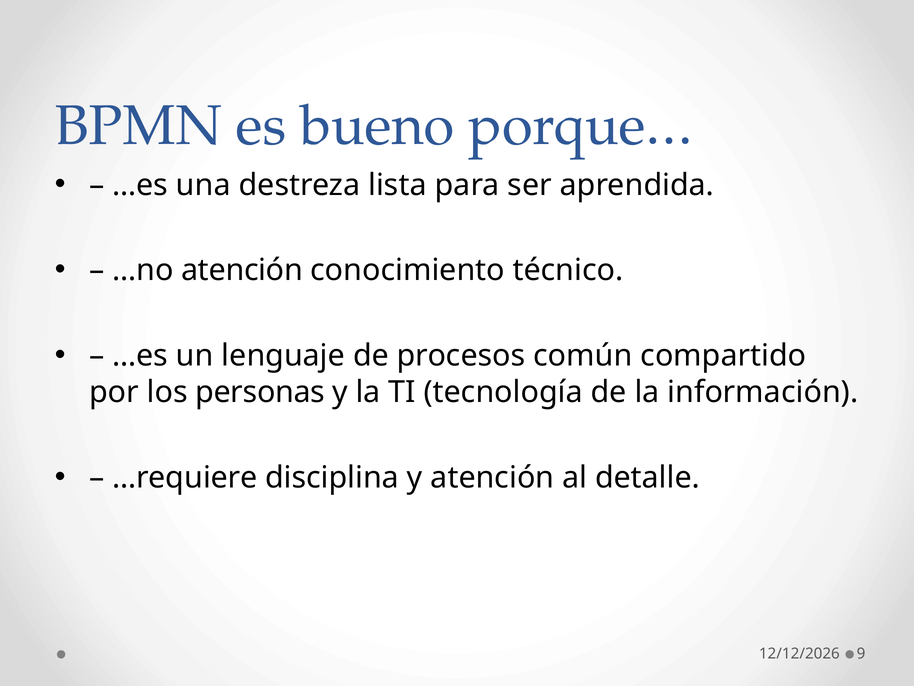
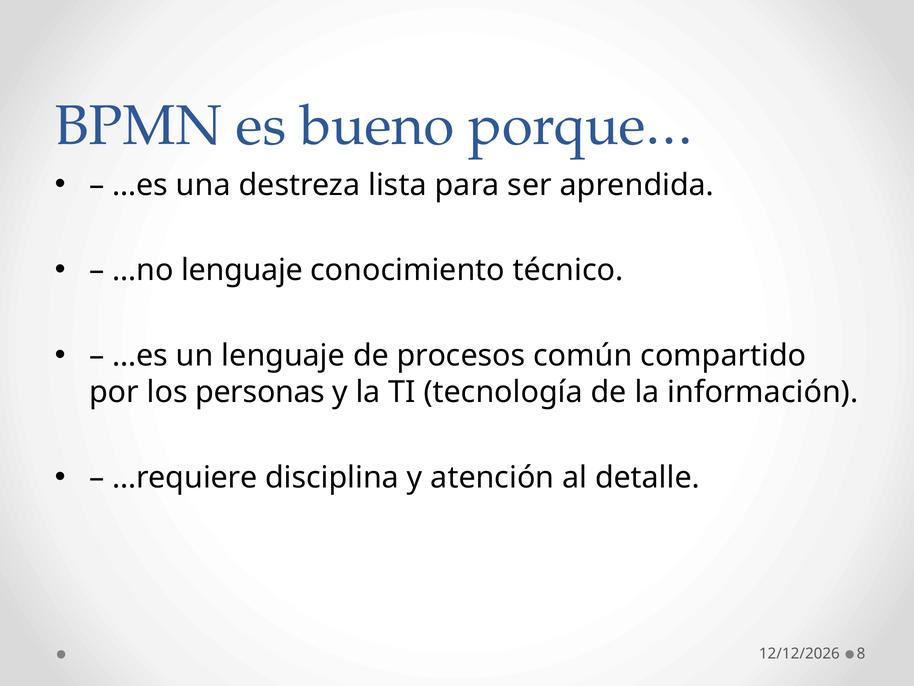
…no atención: atención -> lenguaje (242, 270)
9: 9 -> 8 (861, 653)
